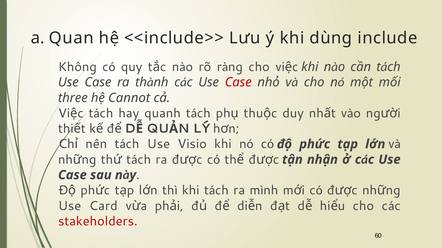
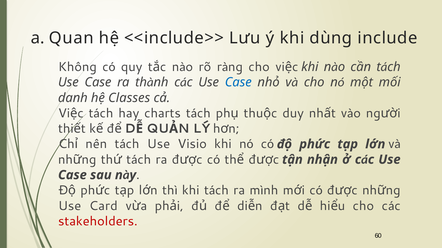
Case colour: red -> blue (238, 83)
three: three -> danh (73, 98)
Cannot: Cannot -> Classes (129, 98)
quanh: quanh -> charts (163, 113)
